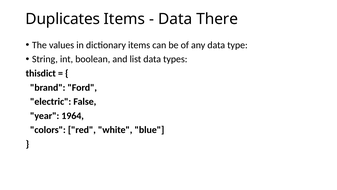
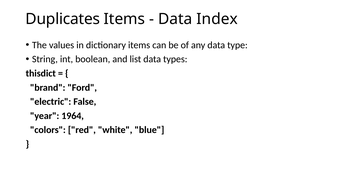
There: There -> Index (217, 19)
